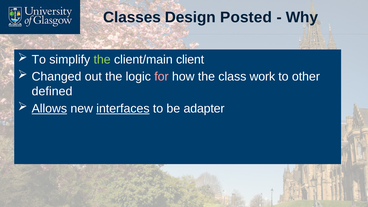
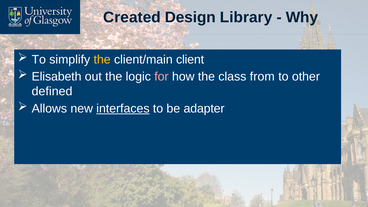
Classes: Classes -> Created (132, 17)
Posted: Posted -> Library (246, 17)
the colour: light green -> yellow (102, 60)
Changed: Changed -> Elisabeth (57, 77)
work: work -> from (262, 77)
Allows underline: present -> none (49, 109)
